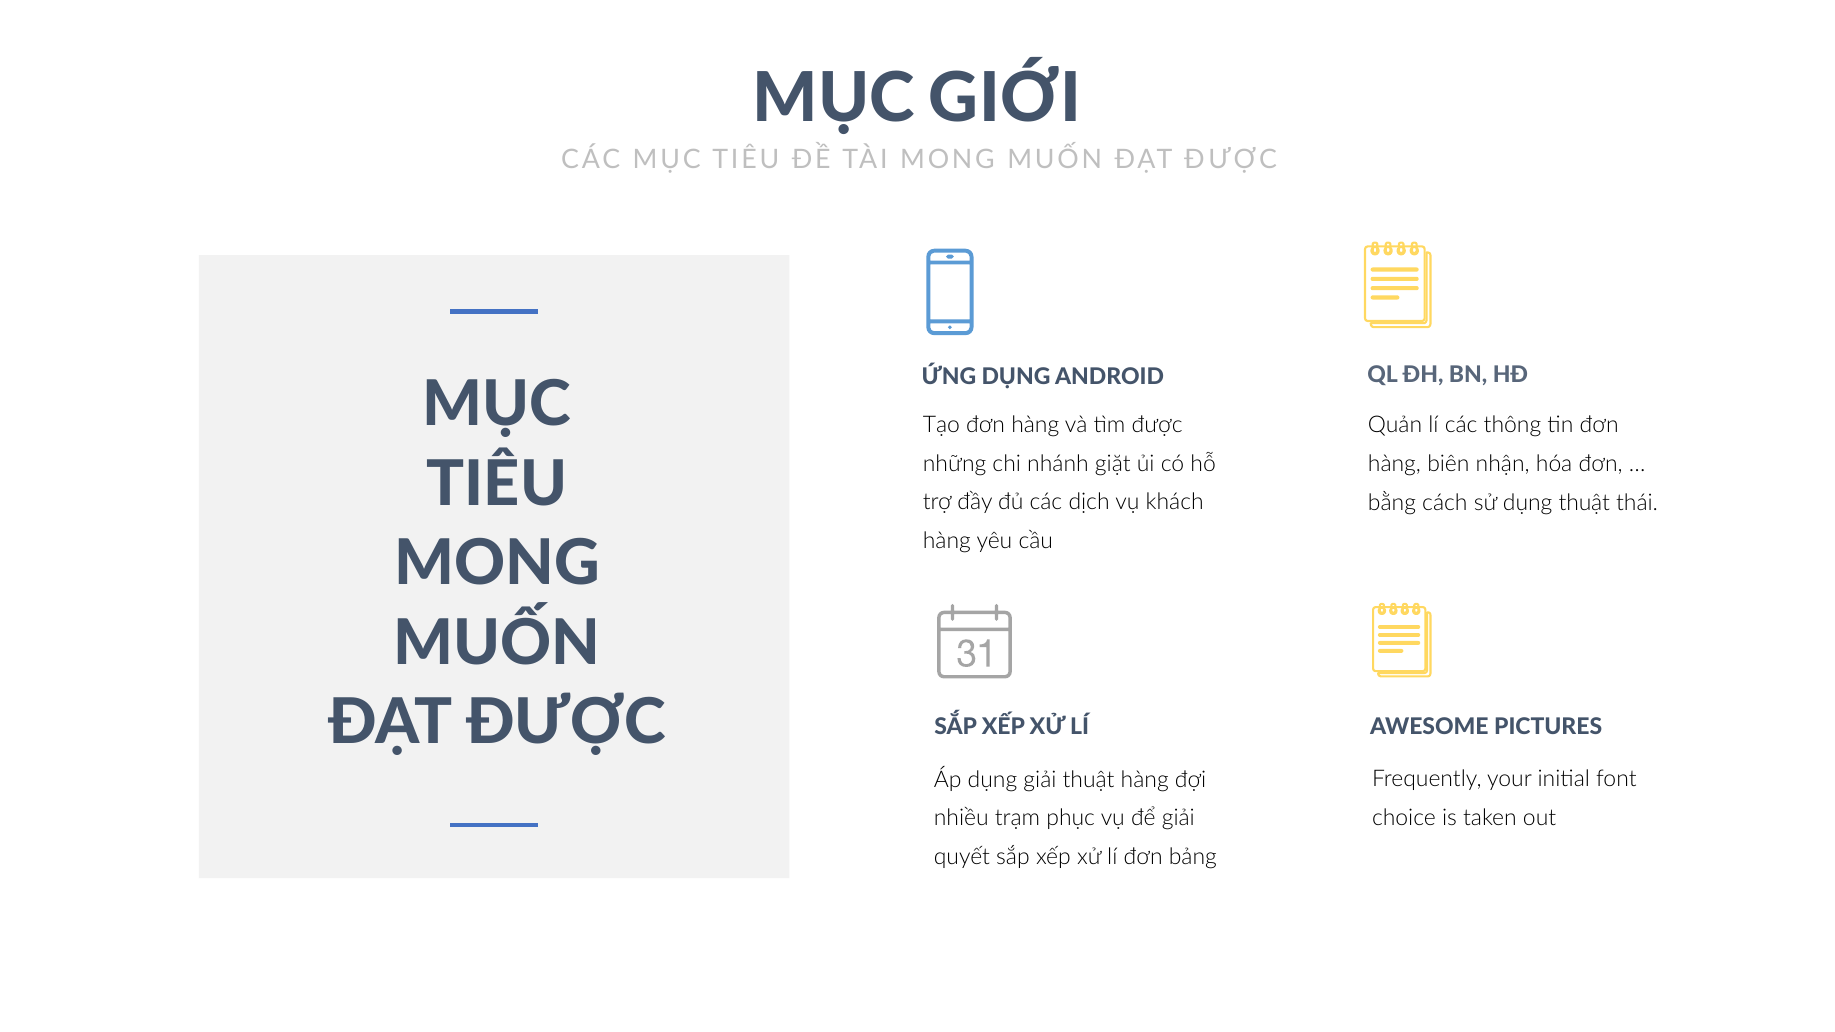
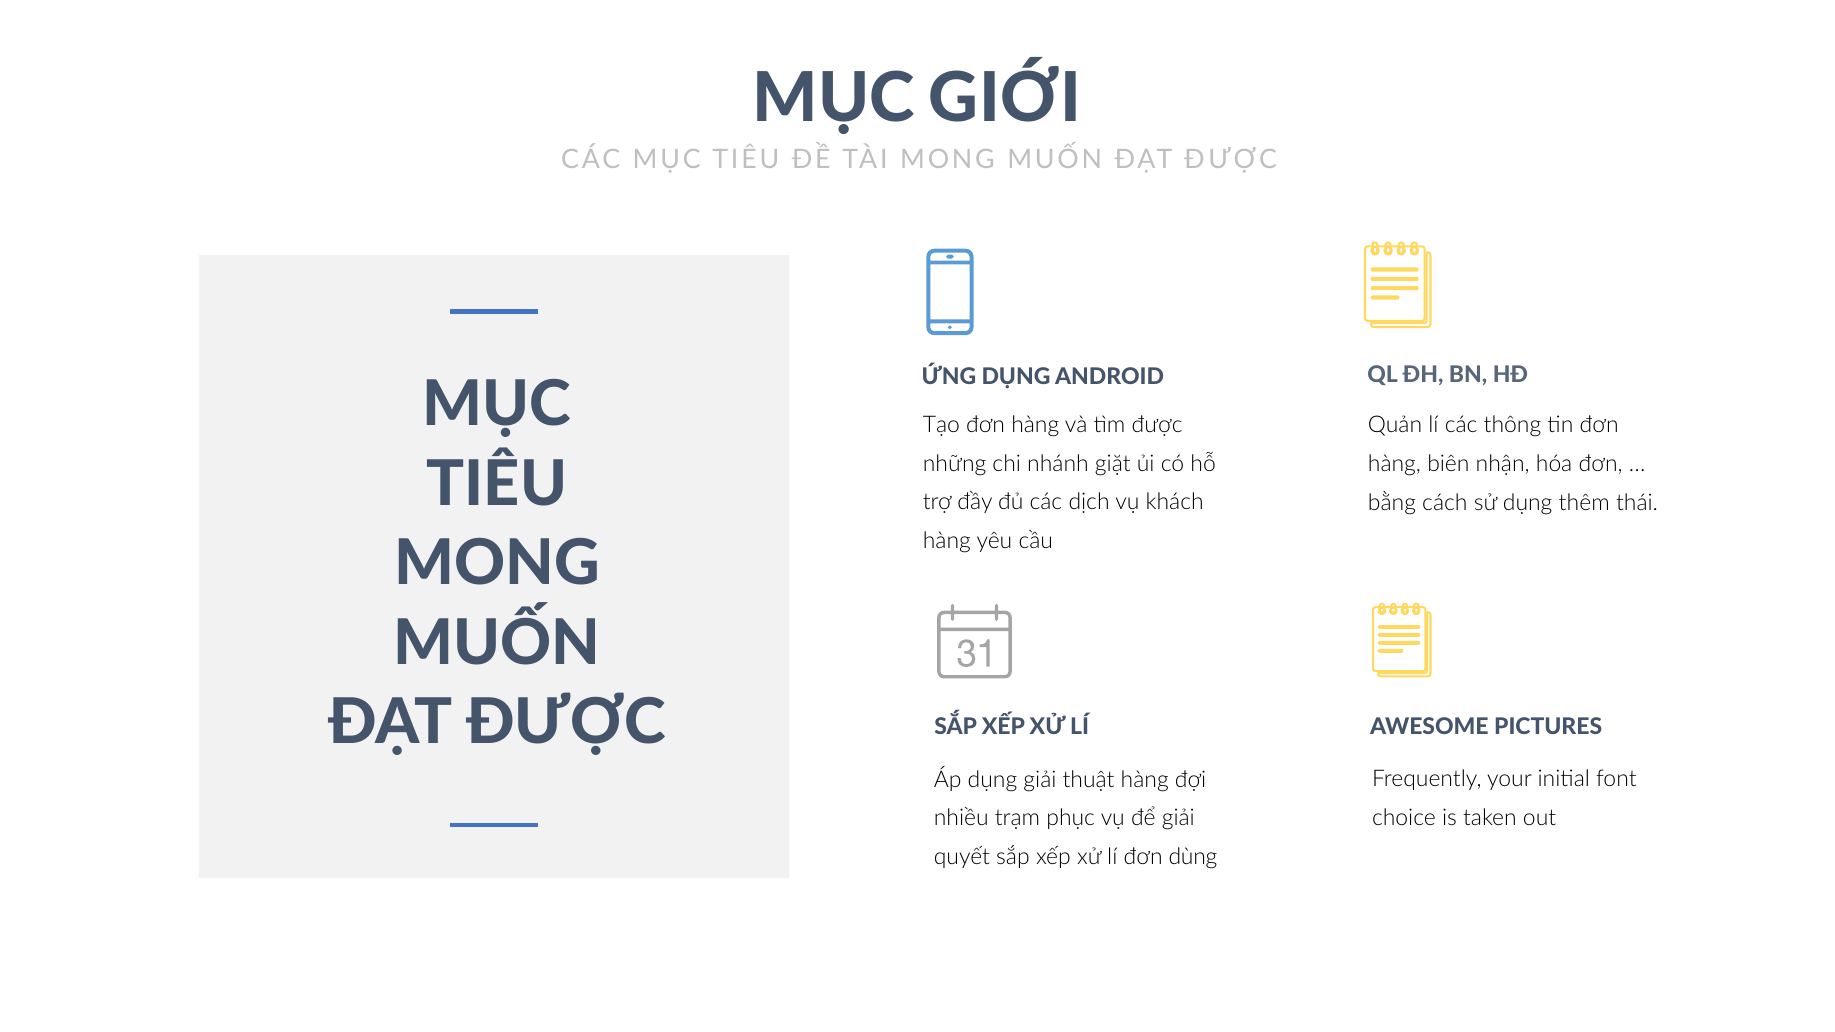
dụng thuật: thuật -> thêm (1584, 503)
bảng: bảng -> dùng (1193, 857)
